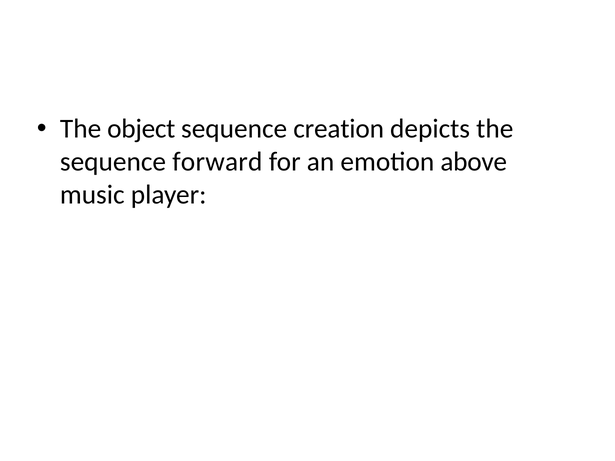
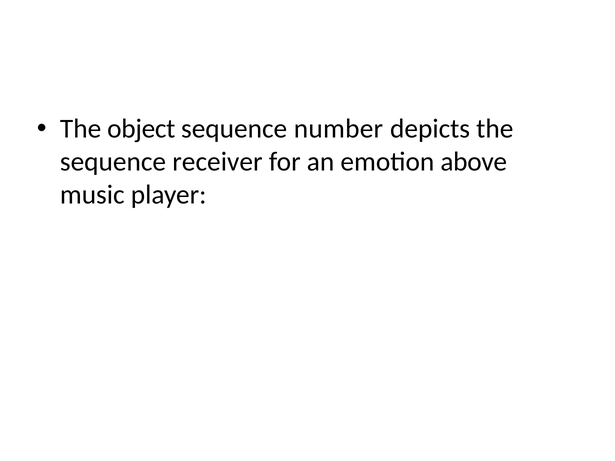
creation: creation -> number (338, 129)
forward: forward -> receiver (217, 162)
